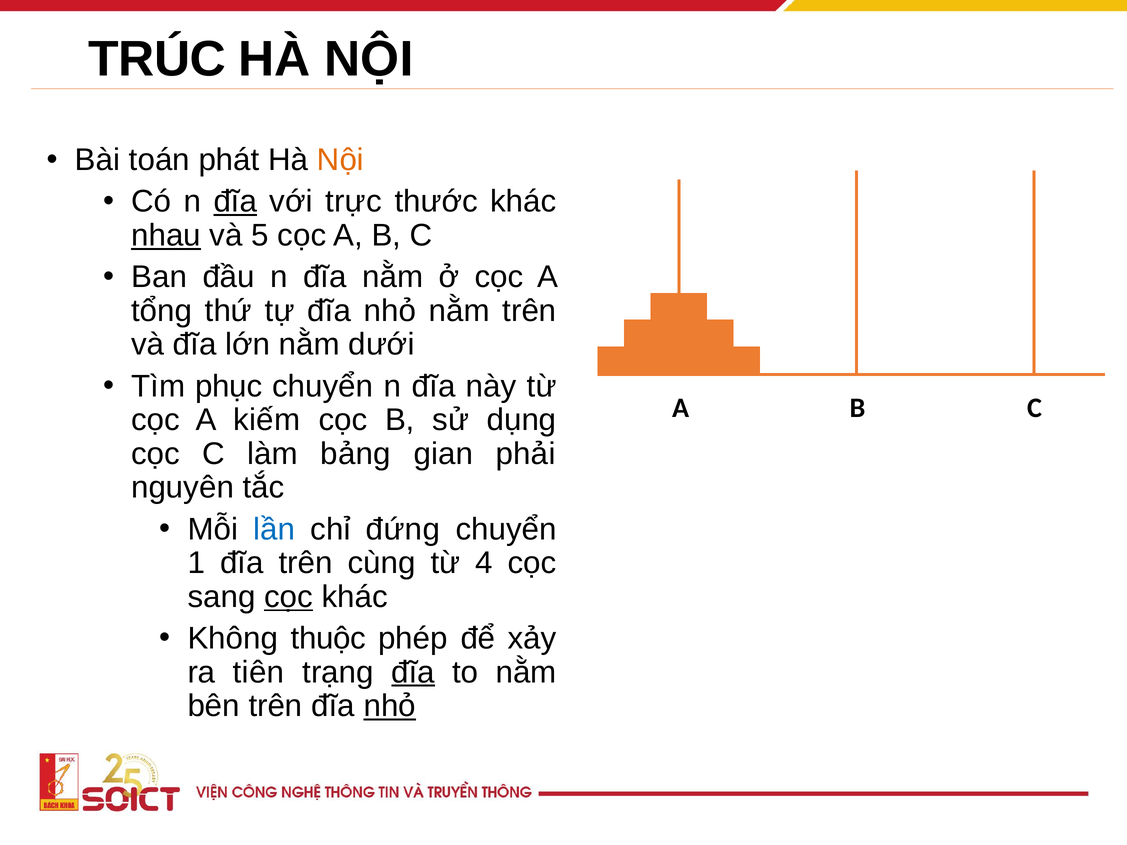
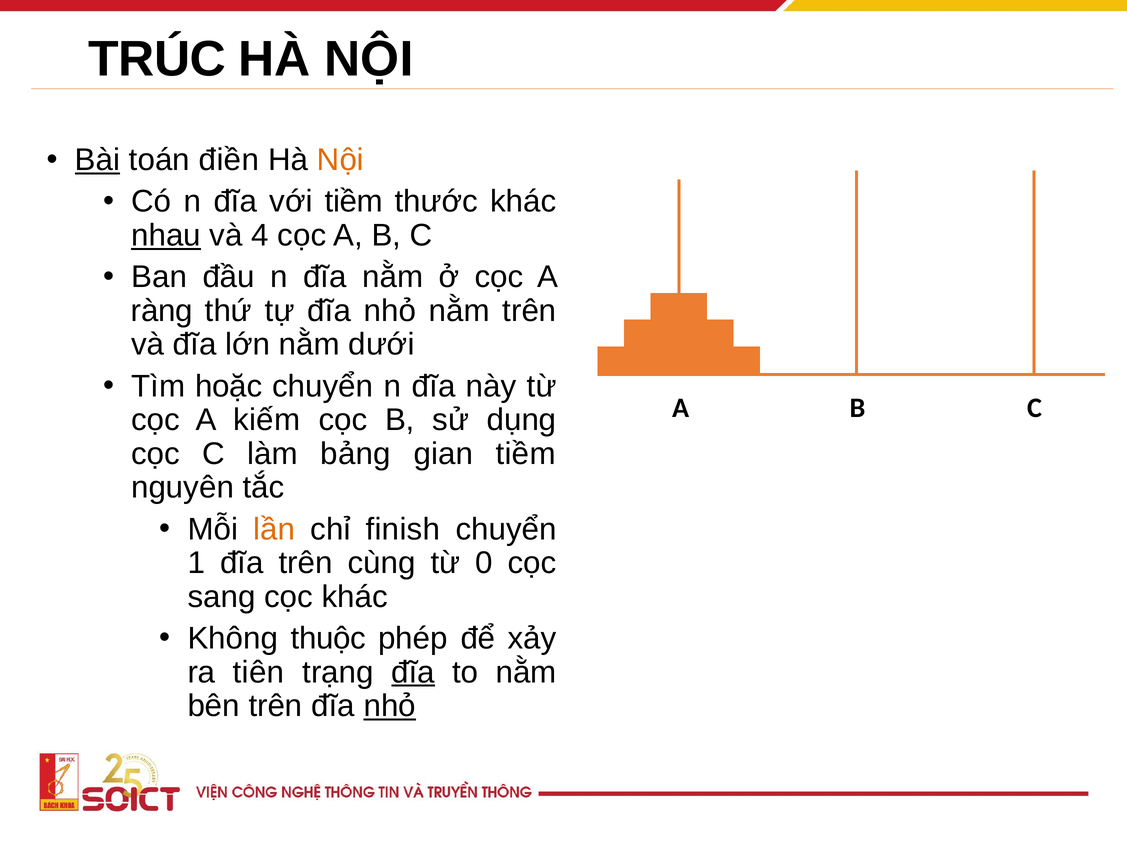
Bài underline: none -> present (98, 160)
phát: phát -> điền (229, 160)
đĩa underline: present -> none (235, 202)
với trực: trực -> tiềm (354, 202)
5: 5 -> 4 (260, 235)
tổng: tổng -> ràng (162, 311)
phục: phục -> hoặc (229, 386)
gian phải: phải -> tiềm (526, 454)
lần colour: blue -> orange (274, 529)
đứng: đứng -> finish (403, 529)
4: 4 -> 0 (484, 563)
cọc underline: present -> none (288, 597)
